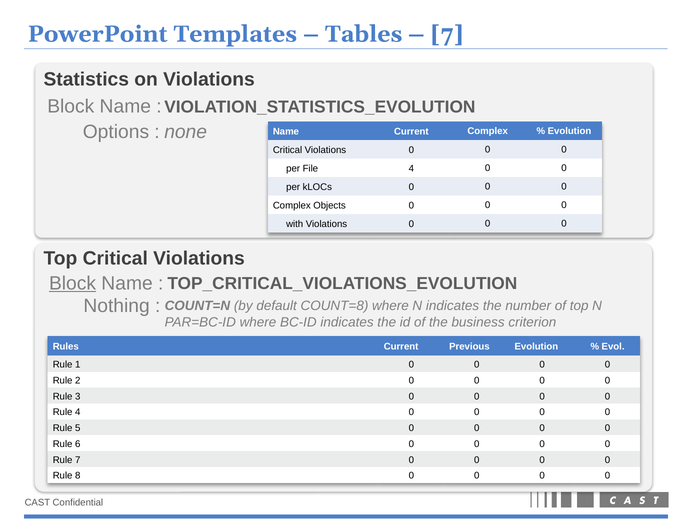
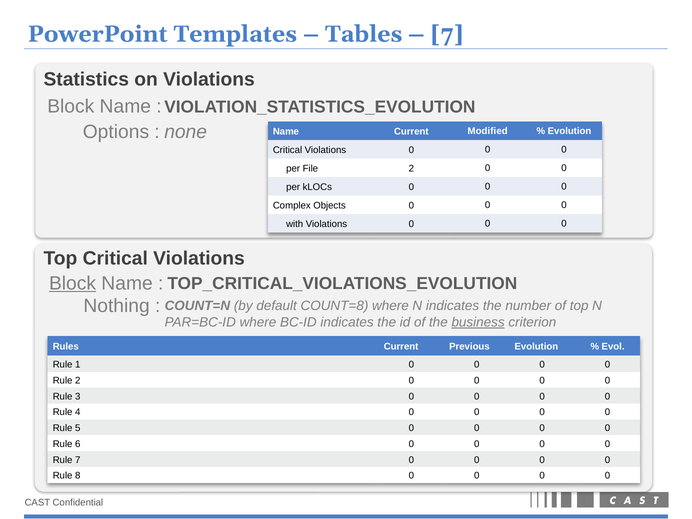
Current Complex: Complex -> Modified (488, 131)
File 4: 4 -> 2 (411, 169)
business underline: none -> present (478, 322)
